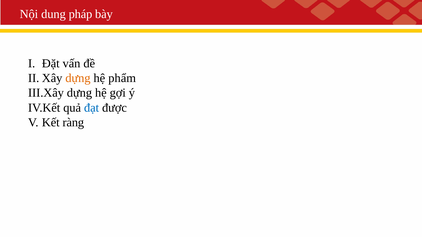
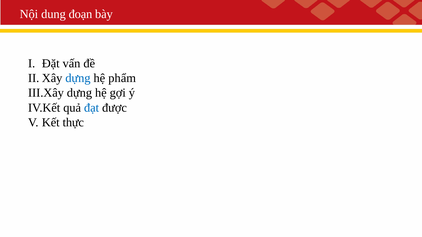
pháp: pháp -> đoạn (80, 14)
dựng colour: orange -> blue (78, 78)
ràng: ràng -> thực (73, 123)
